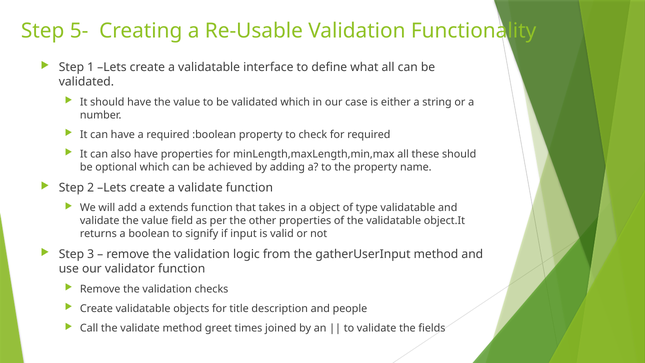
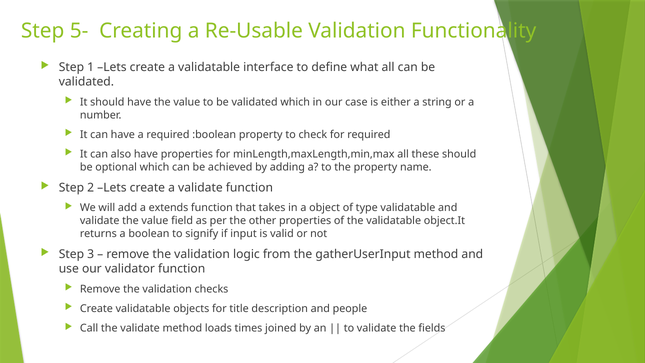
greet: greet -> loads (218, 328)
